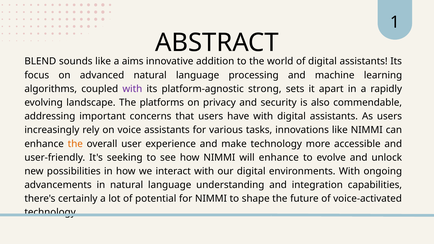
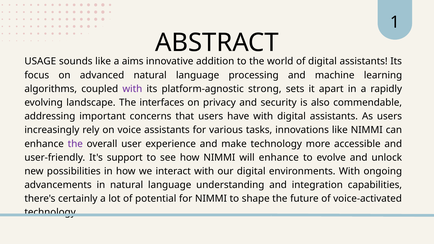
BLEND: BLEND -> USAGE (40, 61)
platforms: platforms -> interfaces (162, 103)
the colour: orange -> purple (75, 144)
seeking: seeking -> support (125, 158)
